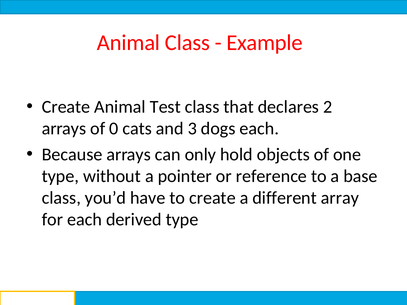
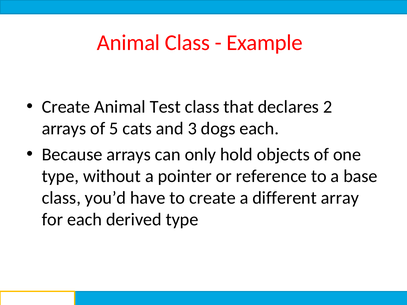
0: 0 -> 5 (114, 129)
